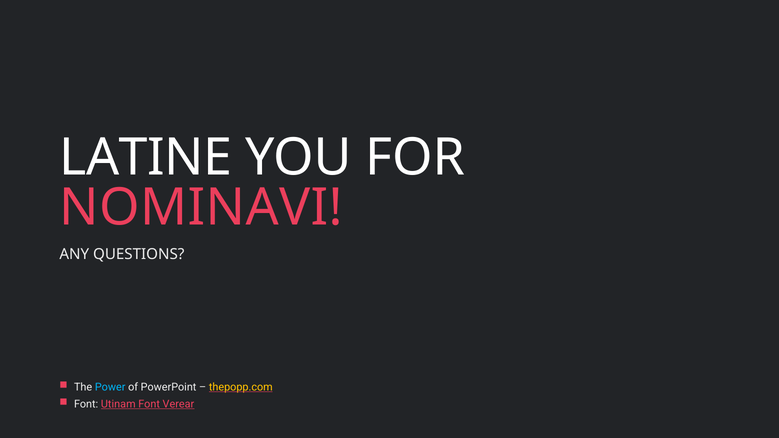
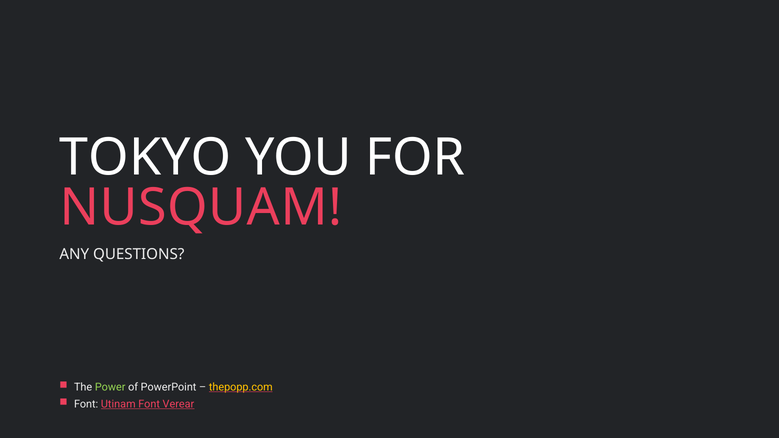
LATINE: LATINE -> TOKYO (145, 158)
NOMINAVI: NOMINAVI -> NUSQUAM (201, 208)
Power colour: light blue -> light green (110, 387)
